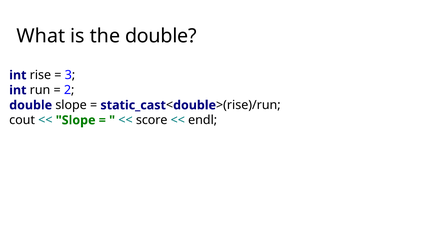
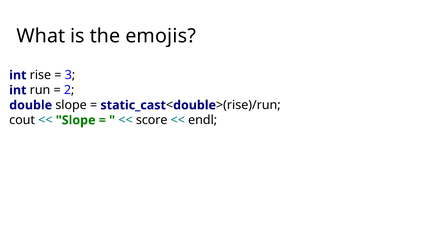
the double: double -> emojis (161, 36)
